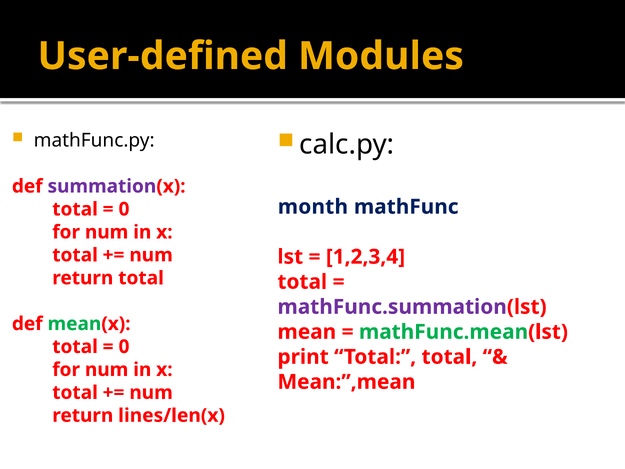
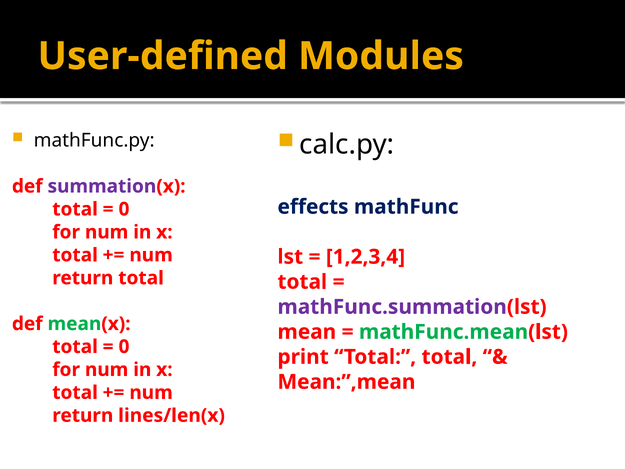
month: month -> effects (313, 207)
